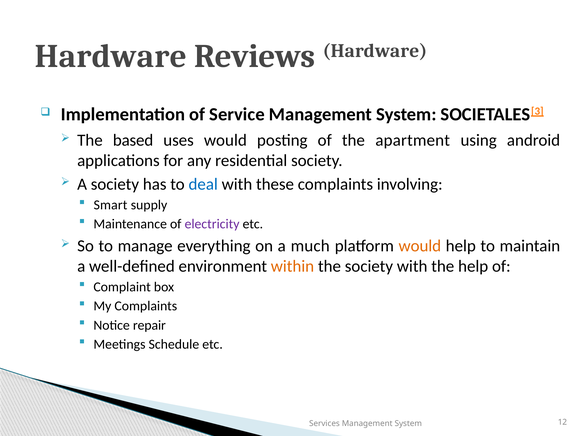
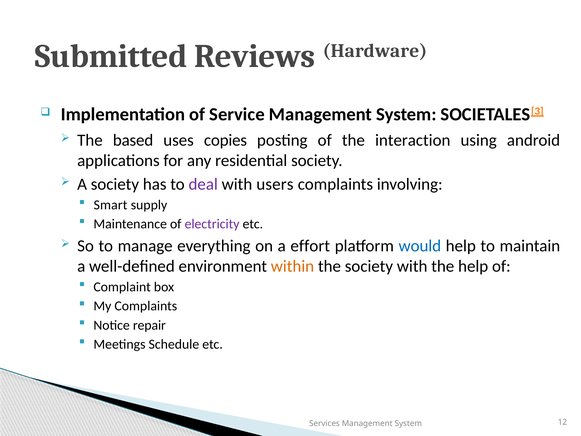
Hardware: Hardware -> Submitted (111, 56)
uses would: would -> copies (225, 140)
apartment: apartment -> interaction (413, 140)
deal colour: blue -> purple (203, 184)
these: these -> users (275, 184)
much: much -> effort (310, 246)
would colour: orange -> blue (420, 246)
